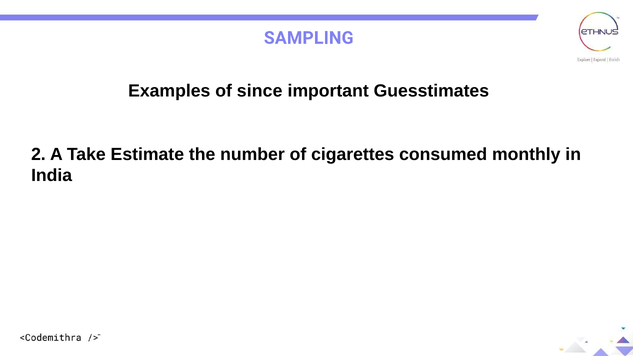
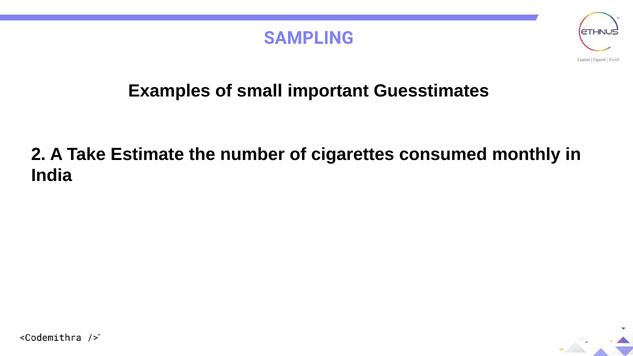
since: since -> small (260, 91)
